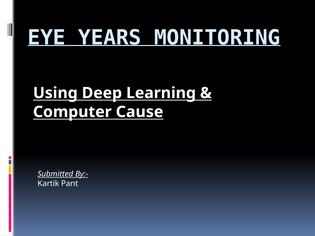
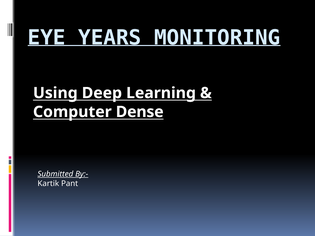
Cause: Cause -> Dense (140, 112)
